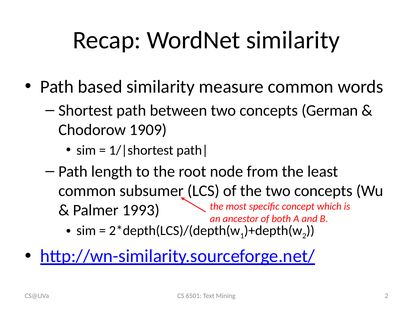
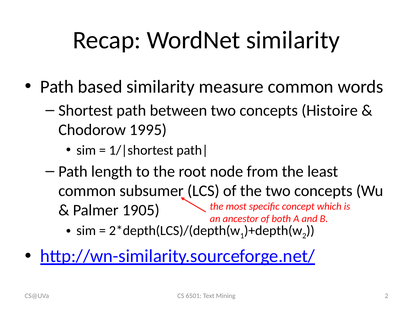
German: German -> Histoire (330, 110)
1909: 1909 -> 1995 (148, 130)
1993: 1993 -> 1905 (141, 210)
